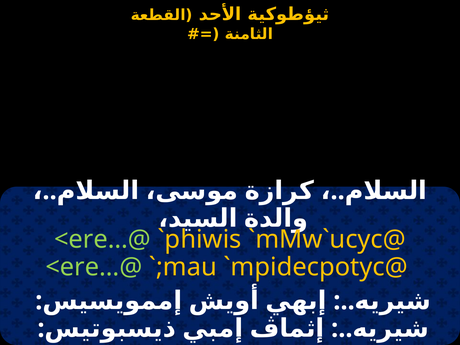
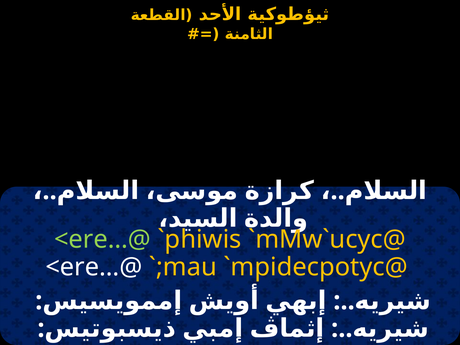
<ere...@ colour: light green -> white (94, 267)
